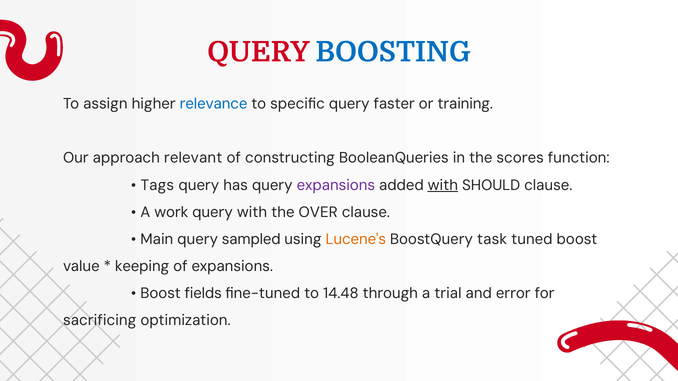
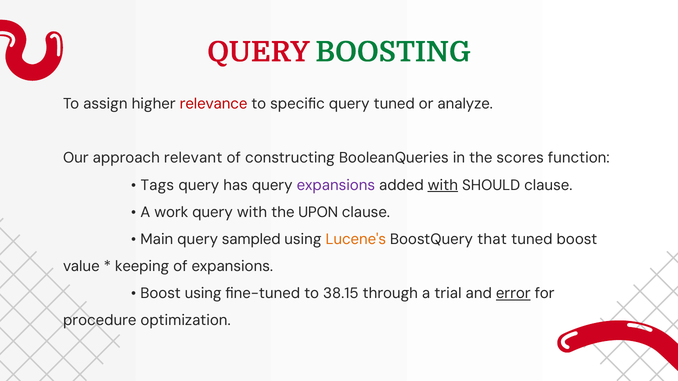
BOOSTING colour: blue -> green (393, 52)
relevance colour: blue -> red (214, 104)
query faster: faster -> tuned (394, 104)
training: training -> analyze (465, 104)
OVER: OVER -> UPON (318, 212)
task: task -> that (492, 239)
Boost fields: fields -> using (203, 294)
14.48: 14.48 -> 38.15 (341, 294)
error underline: none -> present (513, 294)
sacrificing: sacrificing -> procedure (100, 321)
